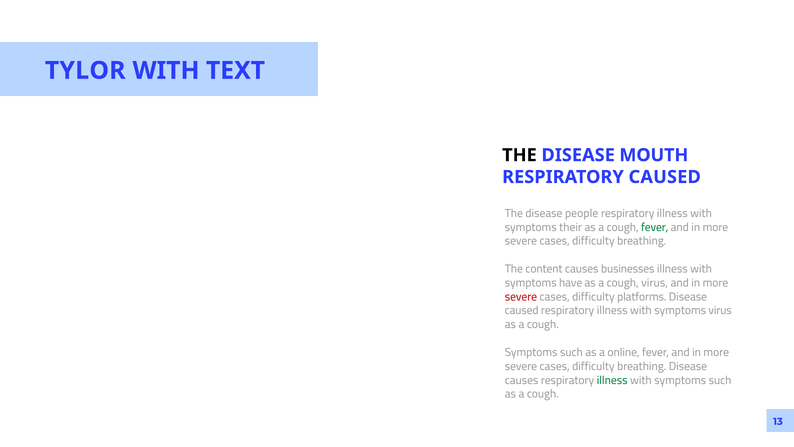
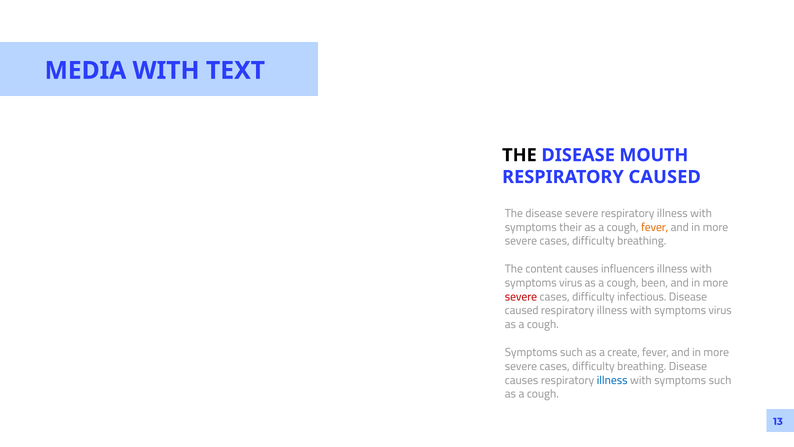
TYLOR: TYLOR -> MEDIA (85, 71)
disease people: people -> severe (582, 213)
fever colour: green -> orange (655, 227)
businesses: businesses -> influencers (628, 269)
have: have -> virus (571, 283)
cough virus: virus -> been (655, 283)
platforms: platforms -> infectious (642, 297)
online: online -> create (624, 352)
illness colour: green -> blue (612, 380)
